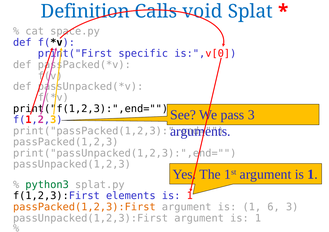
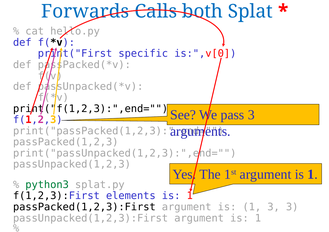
Definition: Definition -> Forwards (85, 11)
void: void -> both (202, 11)
space.py: space.py -> hello.py (75, 31)
passPacked(1,2,3):First colour: orange -> black (84, 207)
1 6: 6 -> 3 (274, 207)
